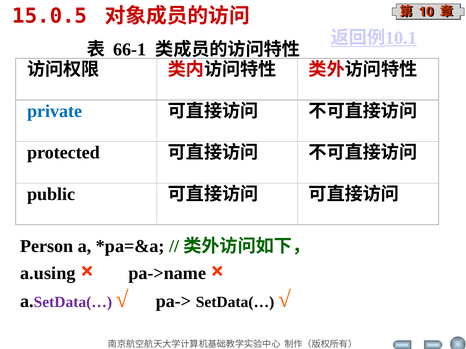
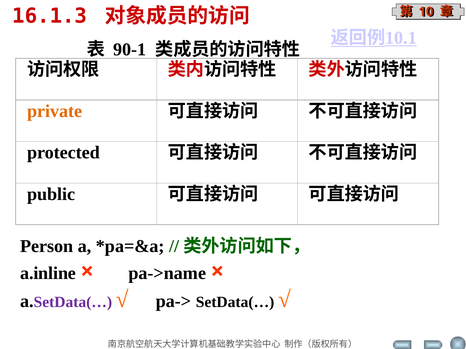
15.0.5: 15.0.5 -> 16.1.3 (50, 16)
66-1: 66-1 -> 90-1 (130, 49)
private colour: blue -> orange (55, 111)
a.using: a.using -> a.inline (48, 274)
